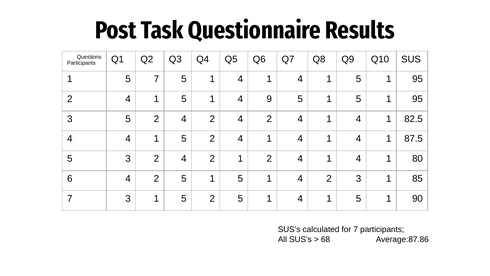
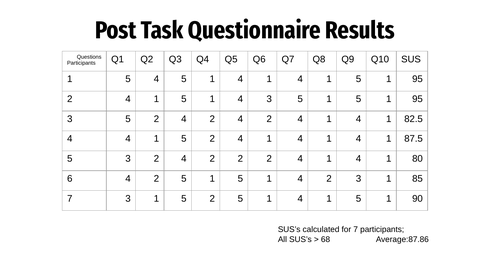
5 7: 7 -> 4 (156, 79)
4 9: 9 -> 3 (269, 99)
4 2 1: 1 -> 2 (240, 159)
